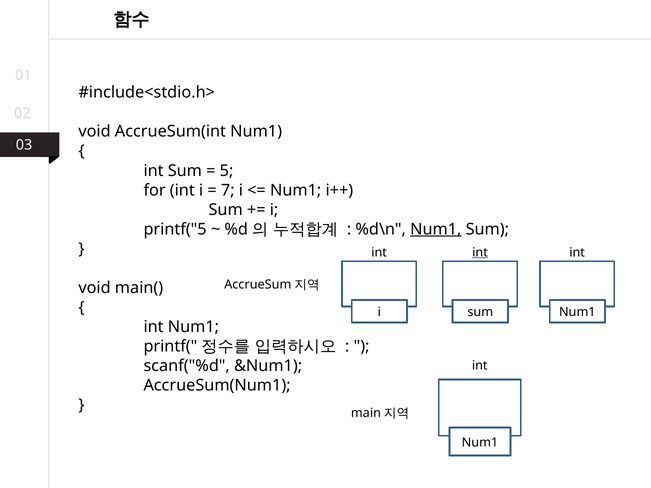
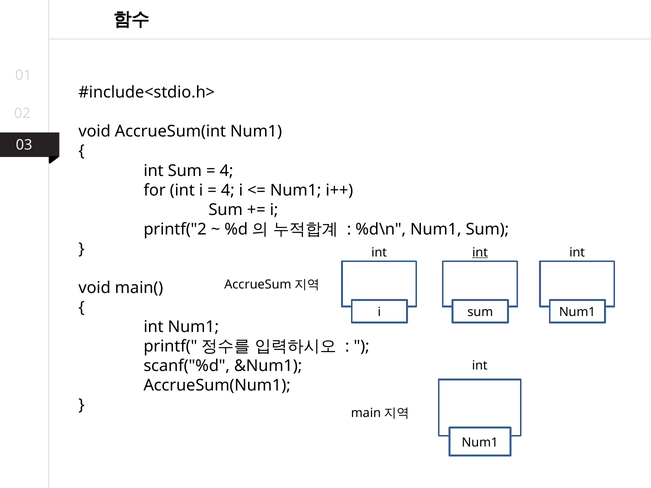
5: 5 -> 4 (227, 171)
7: 7 -> 4 (228, 190)
printf("5: printf("5 -> printf("2 (175, 229)
Num1 underline: present -> none (436, 229)
